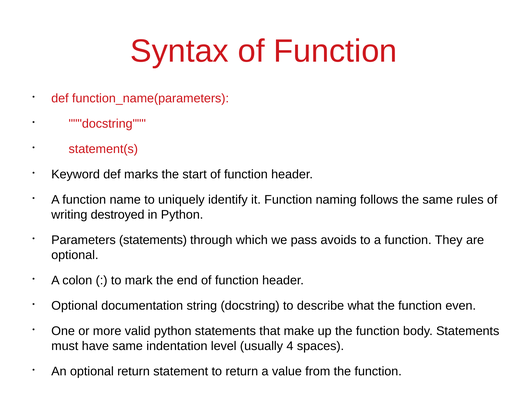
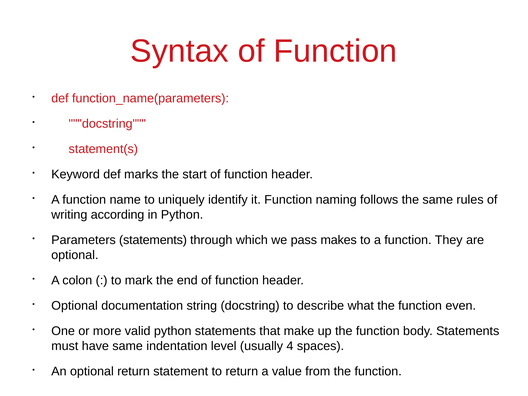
destroyed: destroyed -> according (118, 215)
avoids: avoids -> makes (339, 240)
